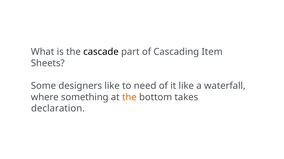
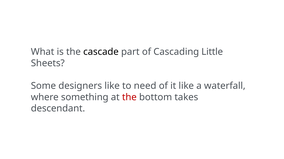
Item: Item -> Little (212, 52)
the colour: orange -> red (129, 98)
declaration: declaration -> descendant (58, 109)
